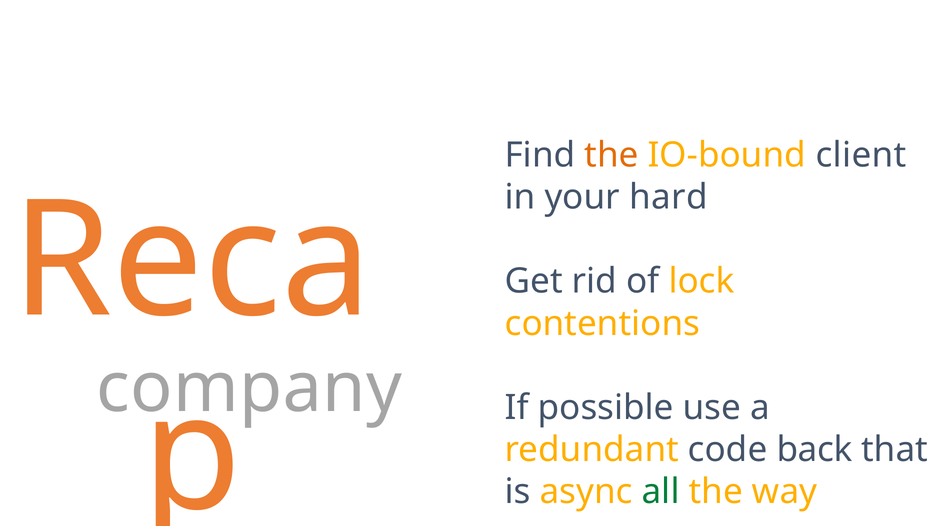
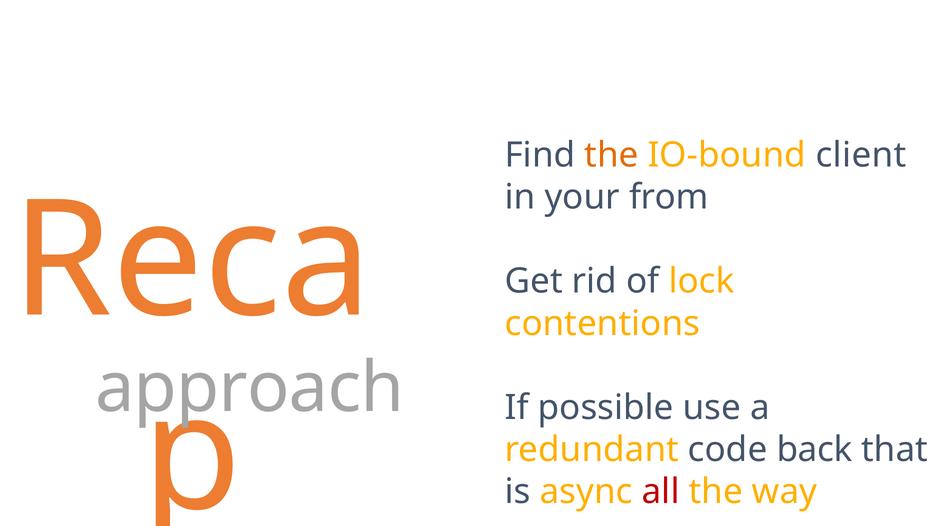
hard: hard -> from (669, 197)
company: company -> approach (250, 388)
all colour: green -> red (661, 492)
